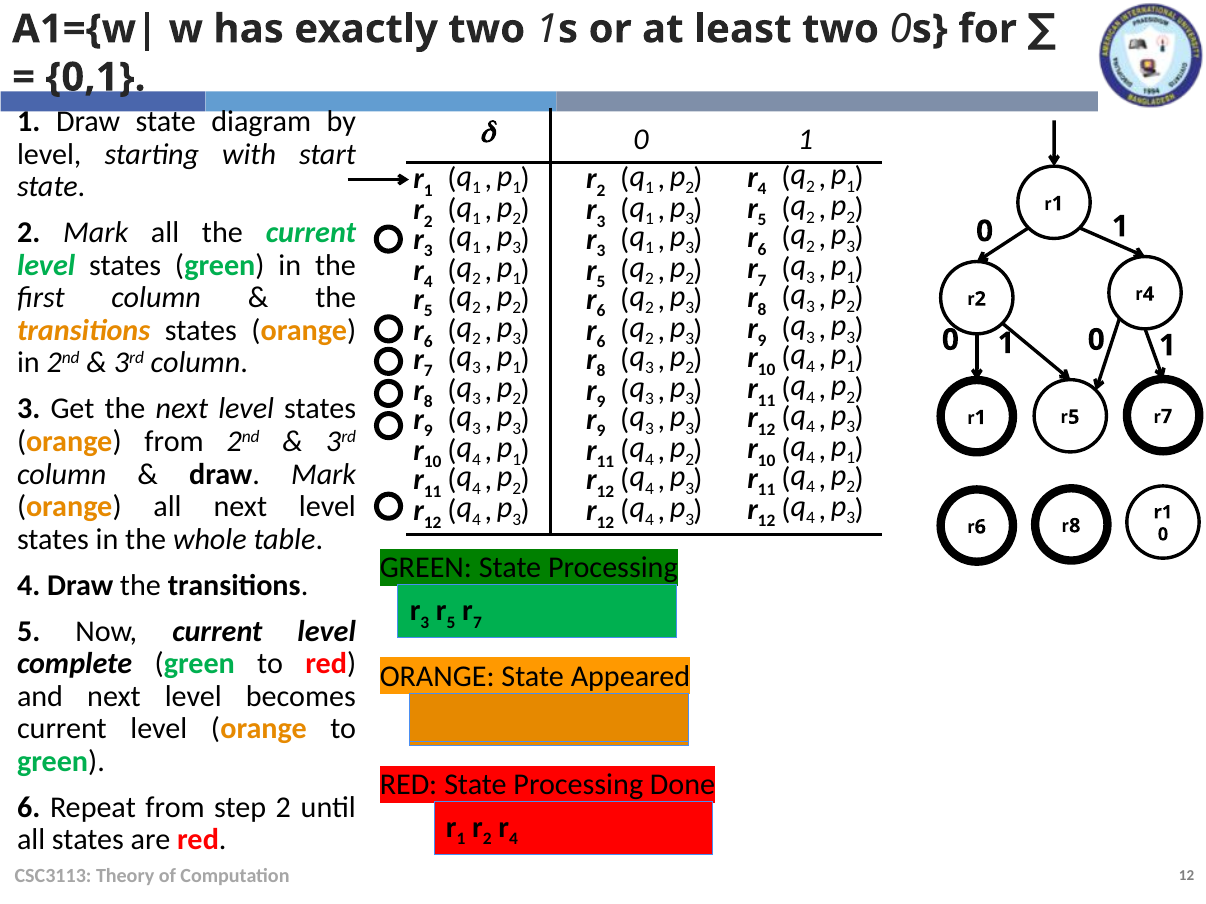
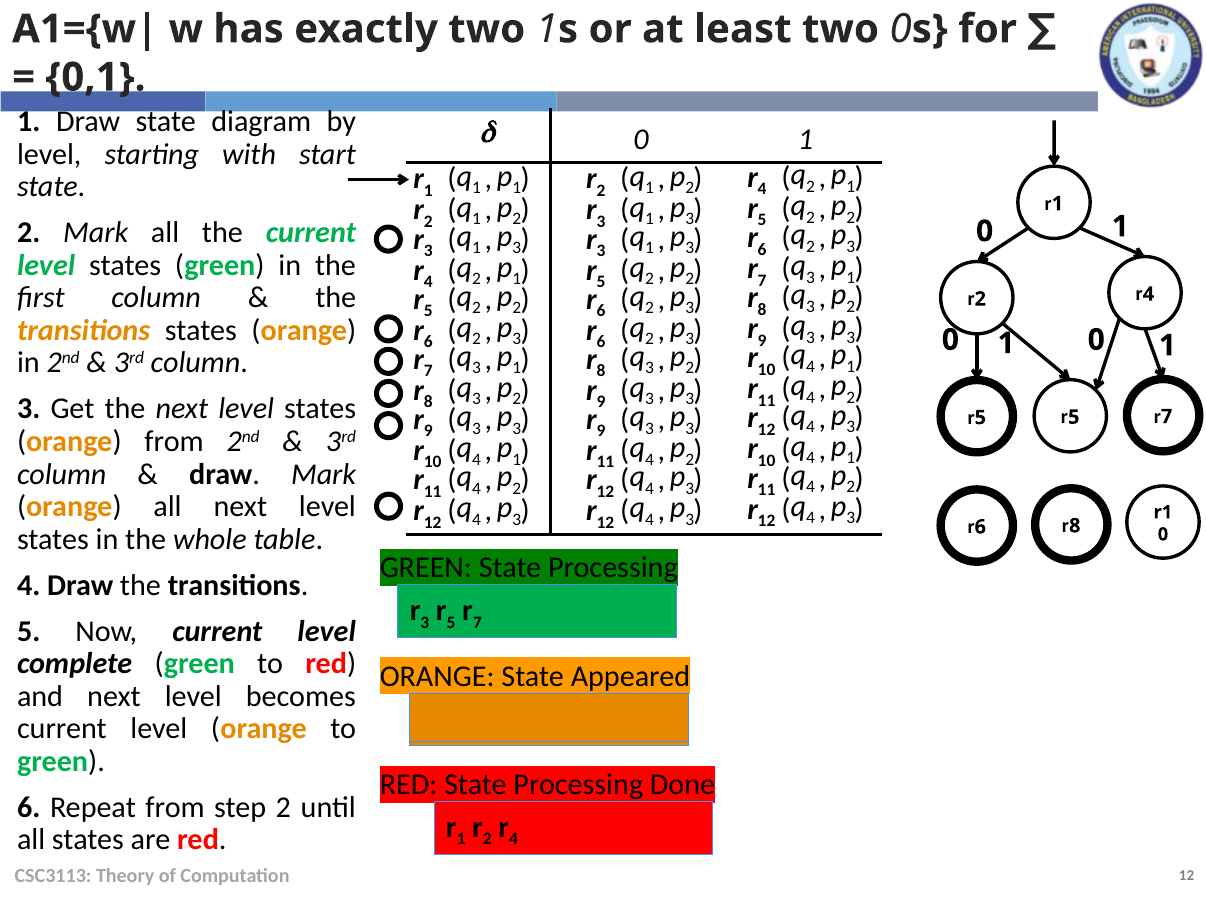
1: 1 -> 5 (980, 418)
